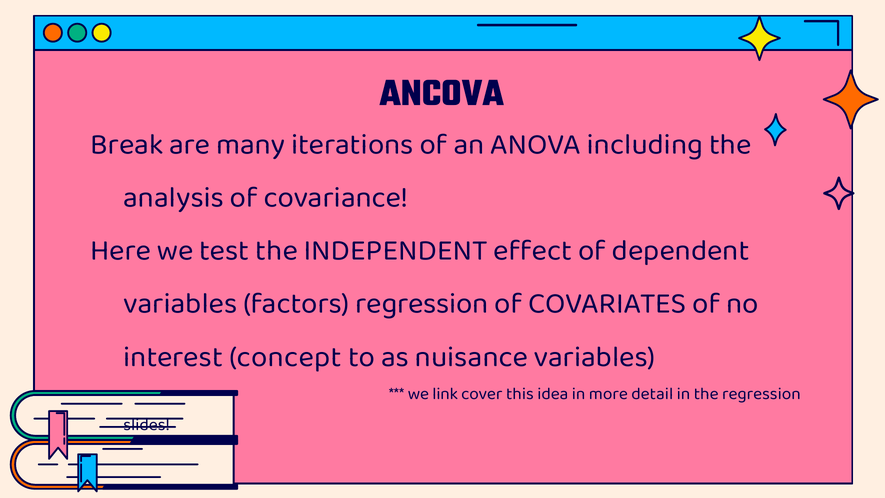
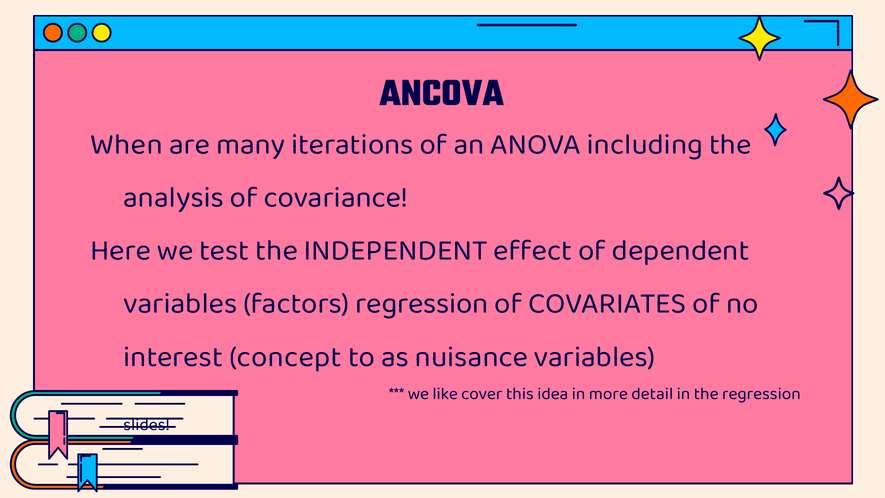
Break: Break -> When (127, 144)
link: link -> like (445, 394)
